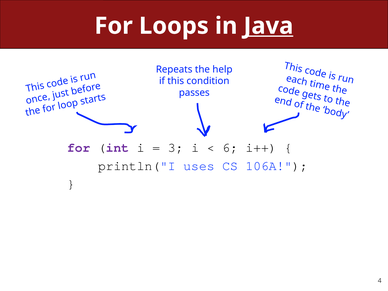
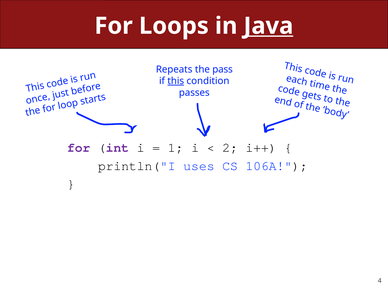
help: help -> pass (223, 69)
this underline: none -> present (176, 81)
3: 3 -> 1 (176, 148)
6: 6 -> 2 (230, 148)
